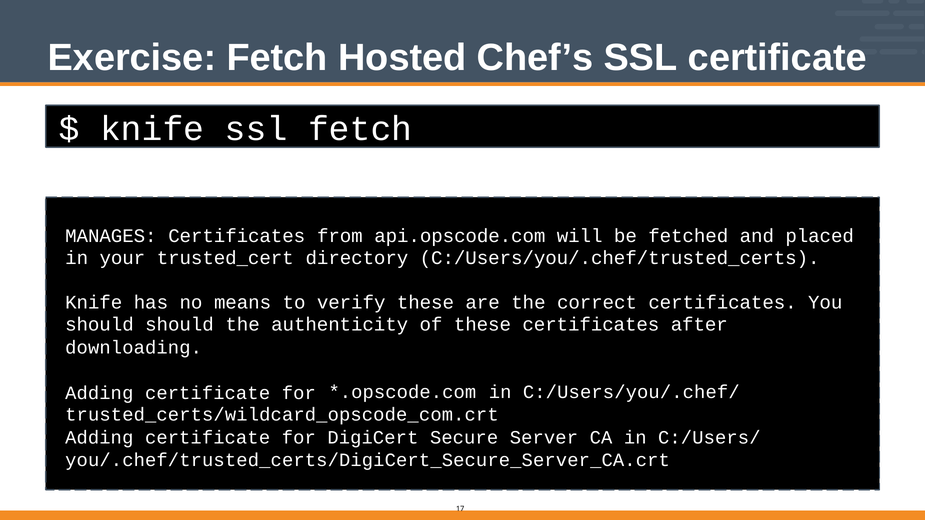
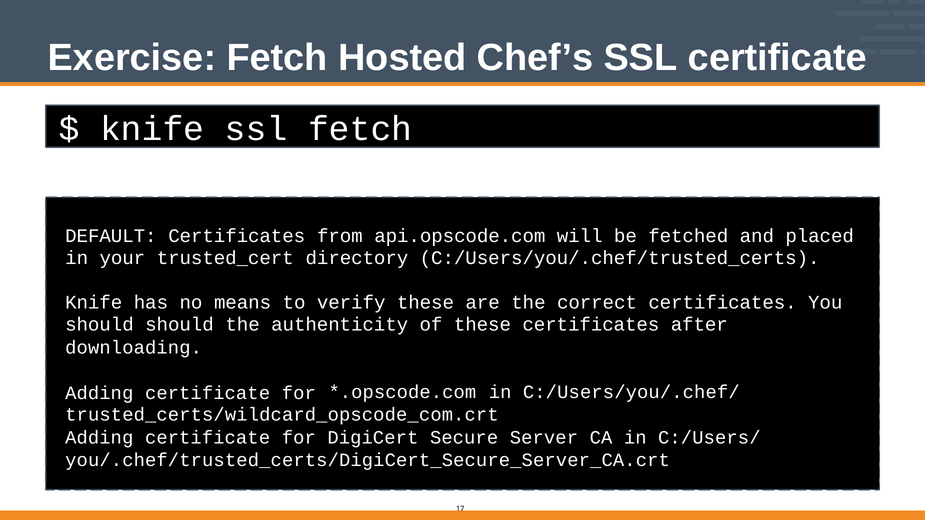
MANAGES: MANAGES -> DEFAULT (111, 236)
